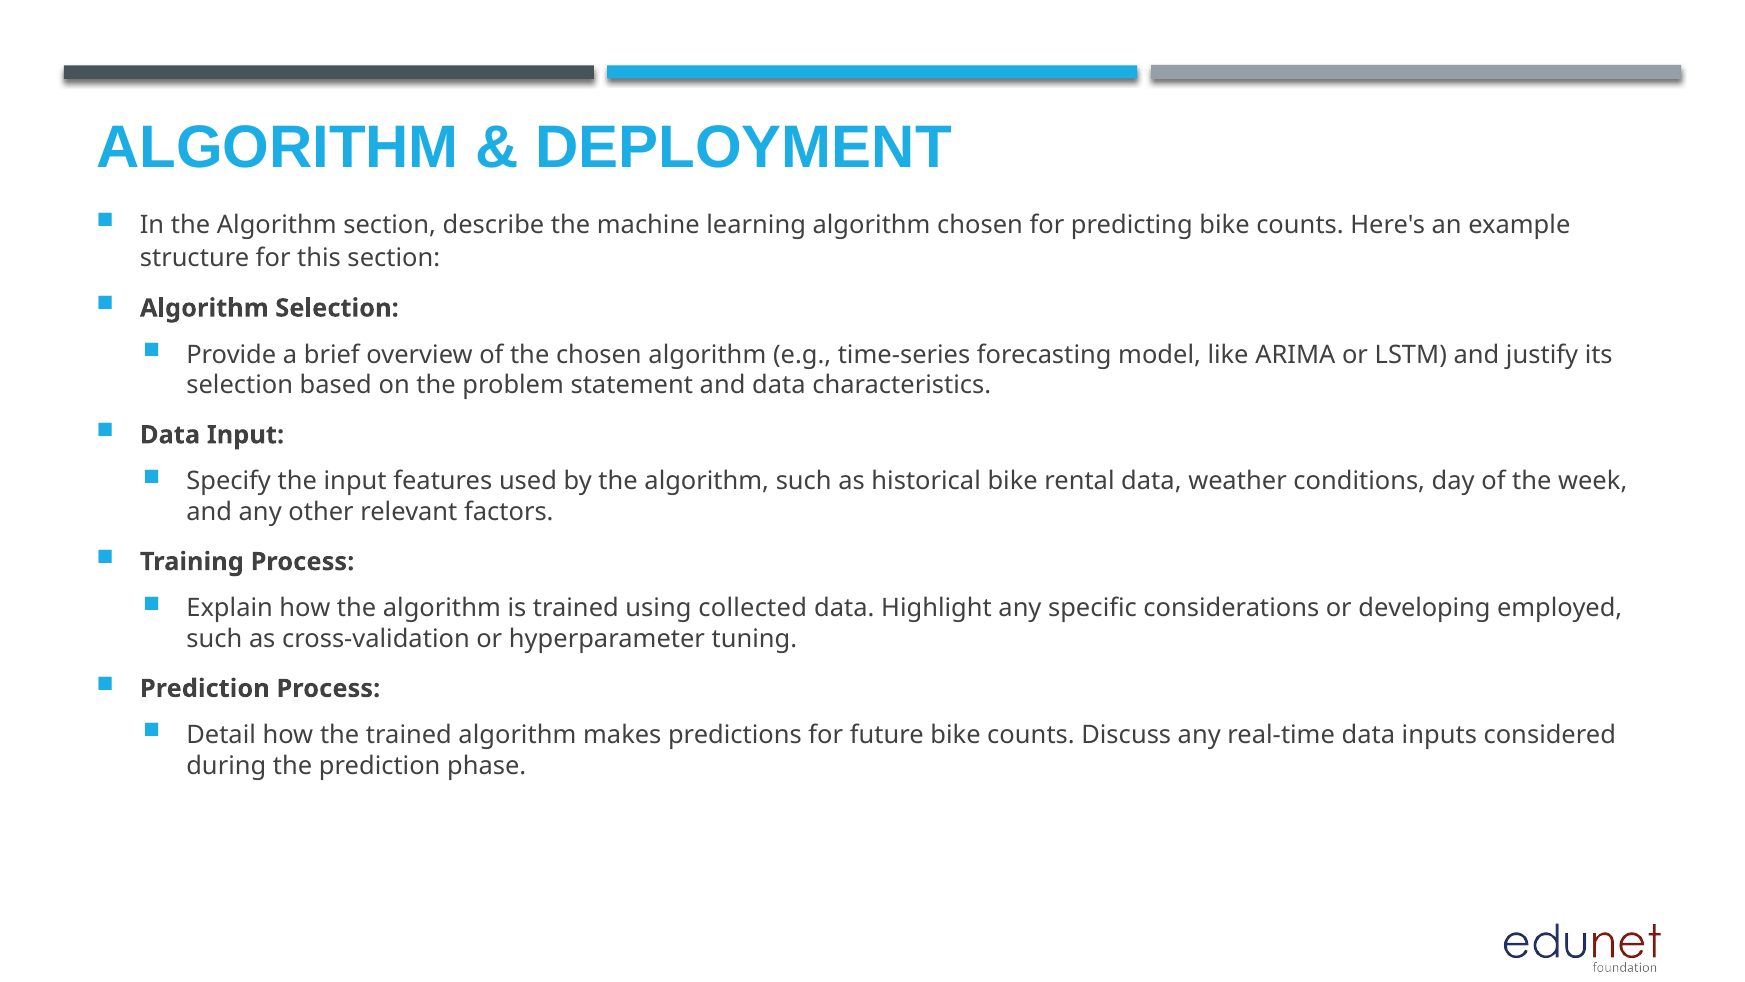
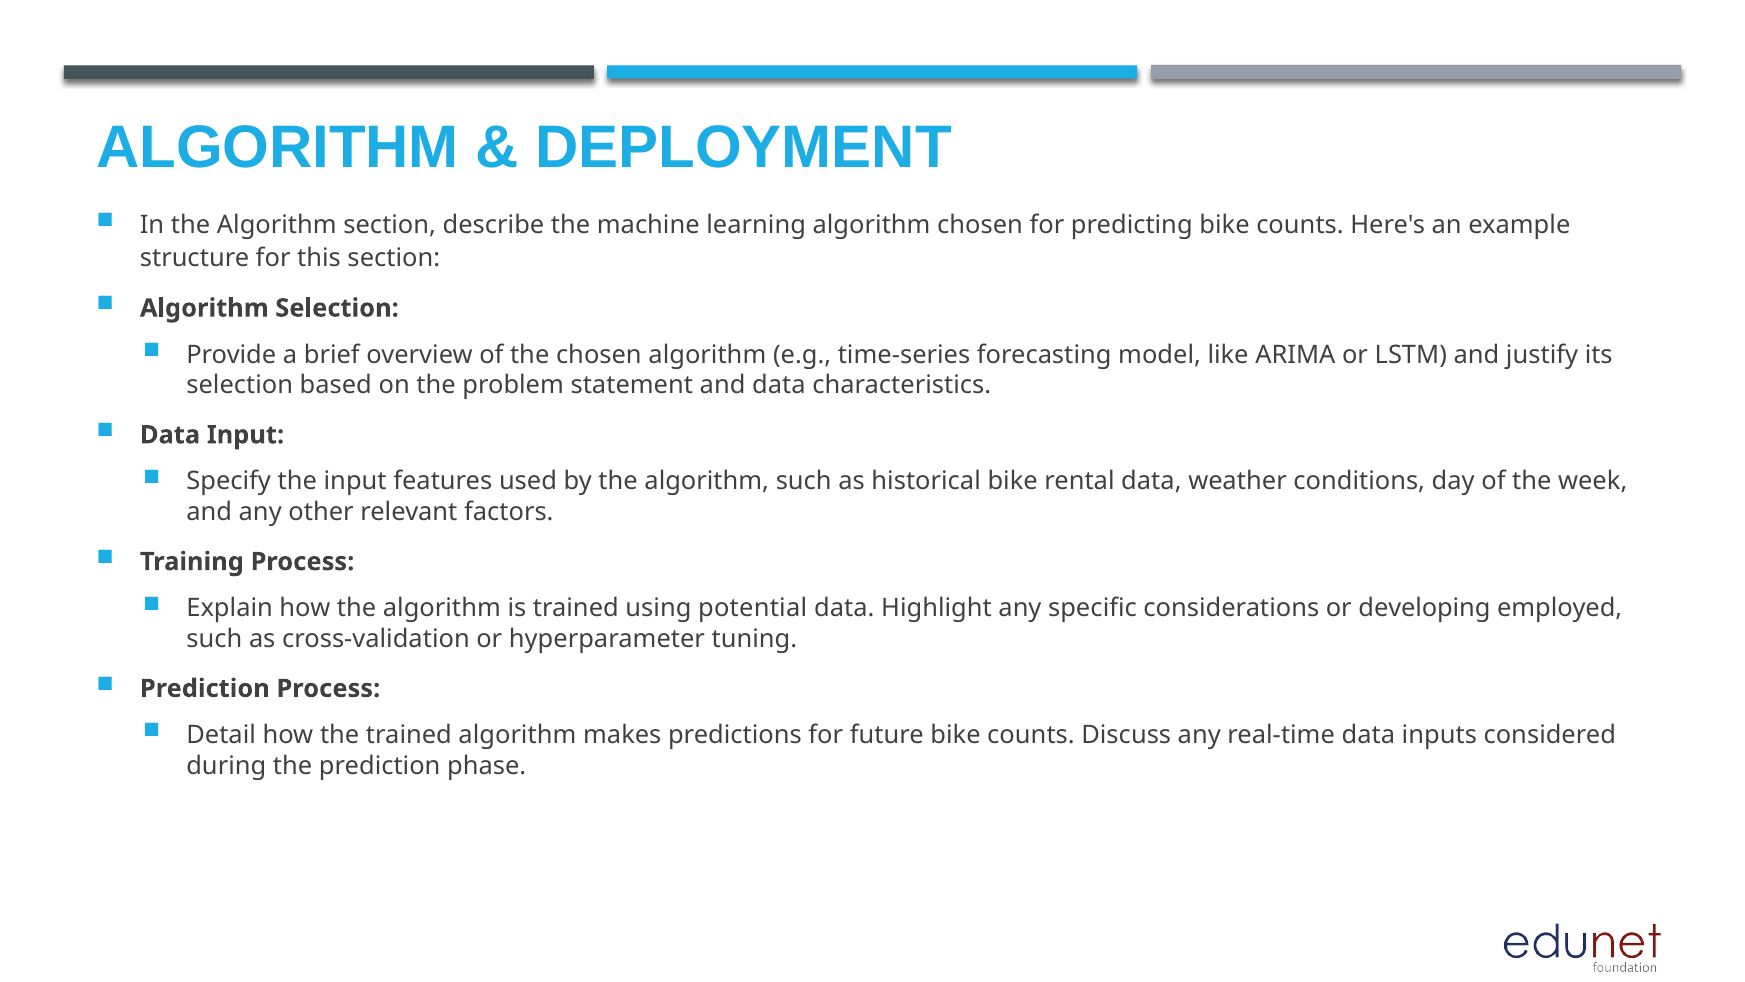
collected: collected -> potential (753, 608)
